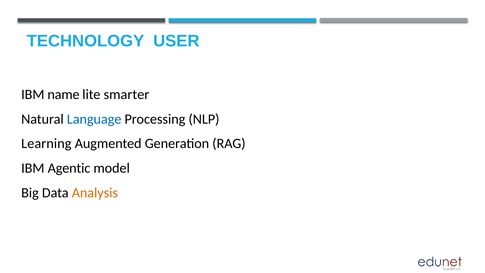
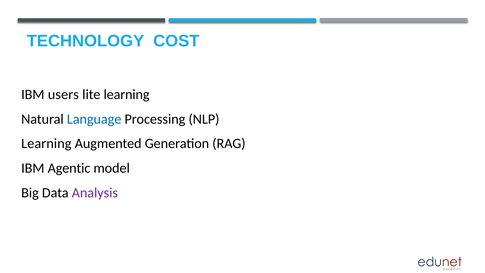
USER: USER -> COST (176, 41)
name: name -> users (63, 94)
lite smarter: smarter -> learning (127, 94)
Analysis colour: orange -> purple (95, 193)
